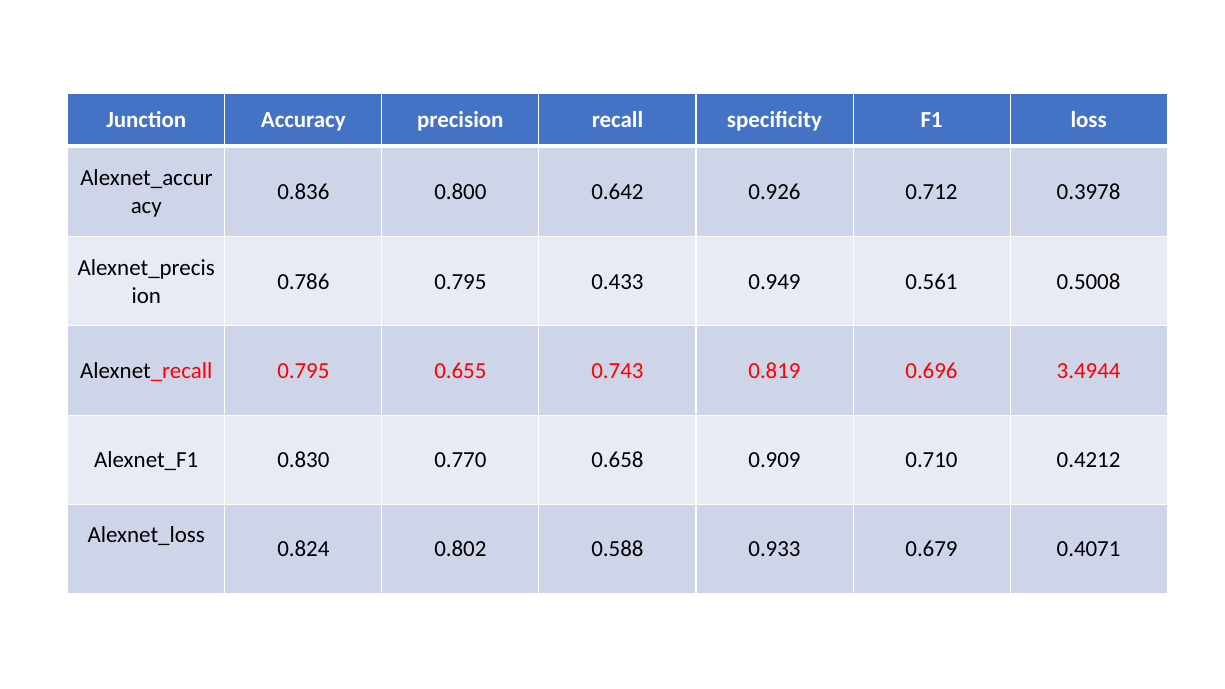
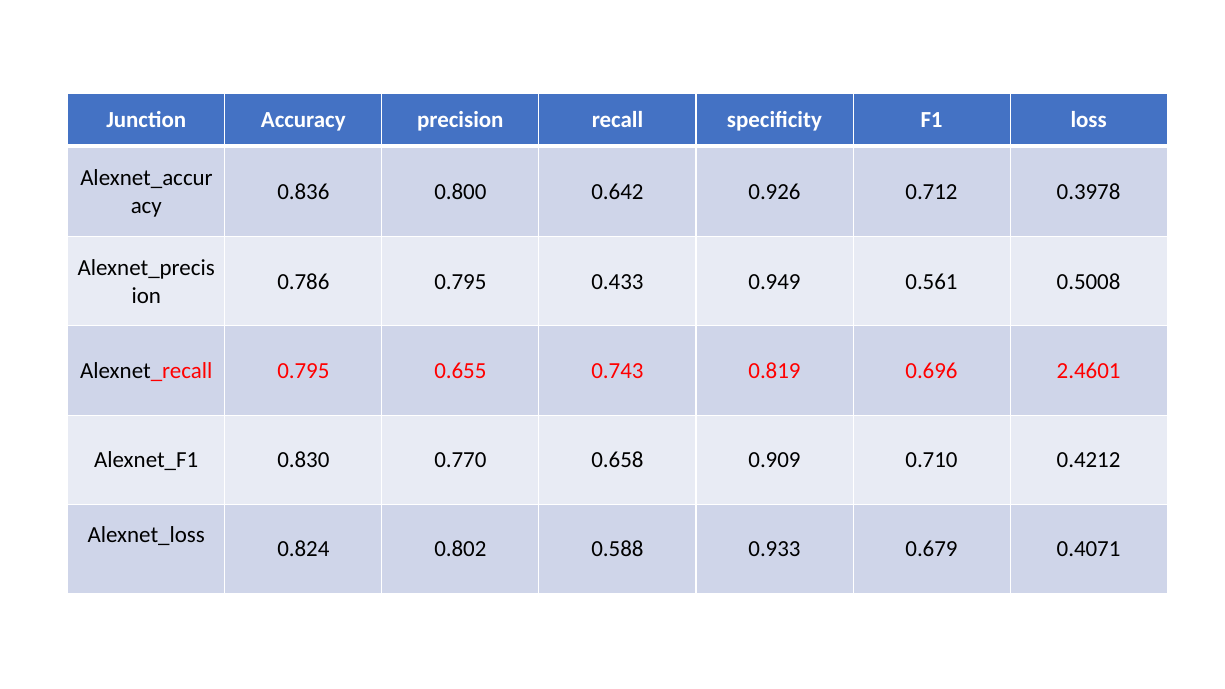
3.4944: 3.4944 -> 2.4601 (1089, 371)
